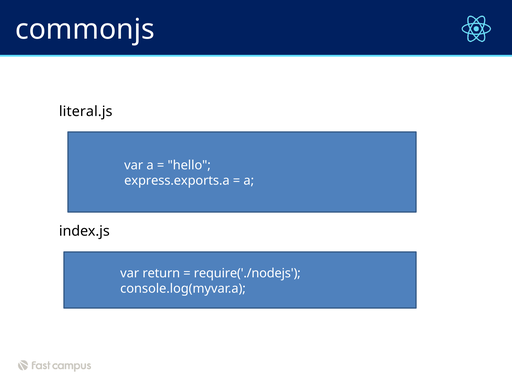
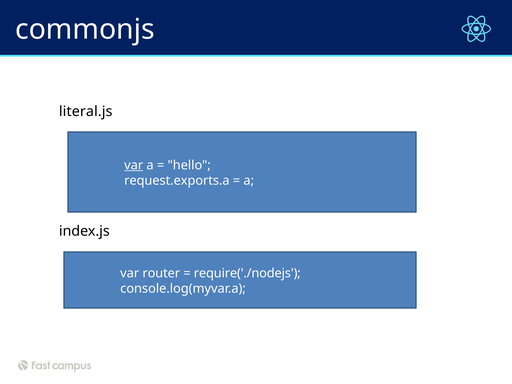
var underline: none -> present (134, 165)
express.exports.a: express.exports.a -> request.exports.a (177, 181)
return: return -> router (161, 273)
